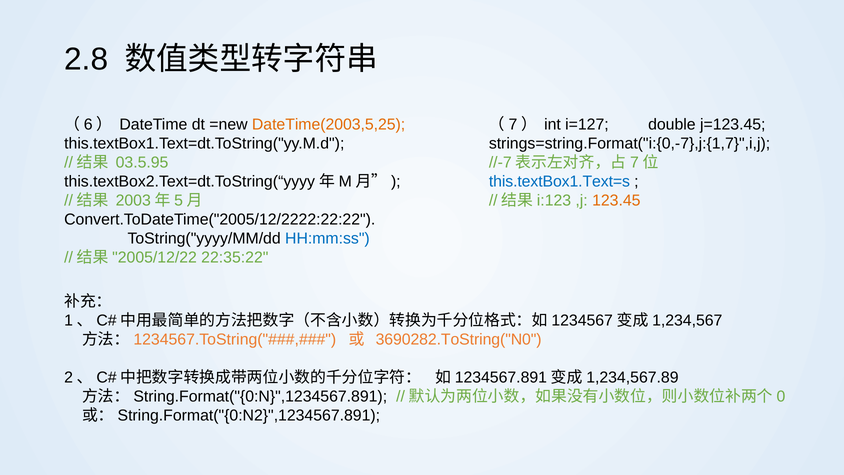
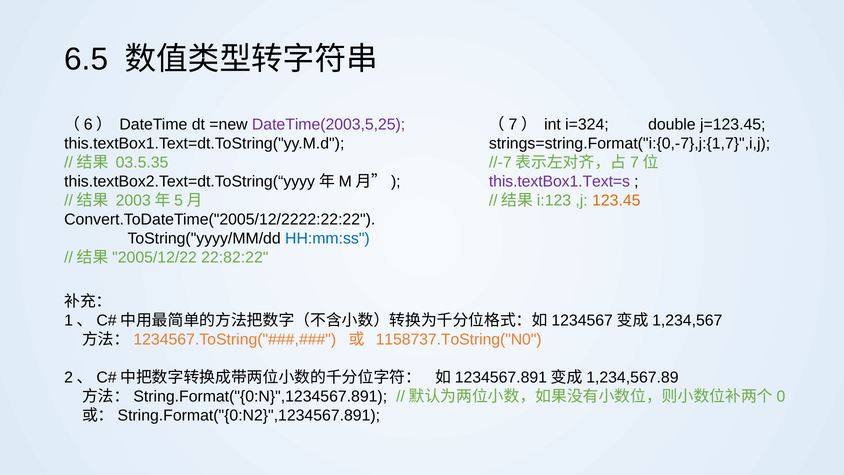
2.8: 2.8 -> 6.5 (86, 59)
DateTime(2003,5,25 colour: orange -> purple (329, 125)
i=127: i=127 -> i=324 (587, 125)
03.5.95: 03.5.95 -> 03.5.35 (142, 162)
this.textBox1.Text=s colour: blue -> purple (559, 181)
22:35:22: 22:35:22 -> 22:82:22 (235, 257)
3690282.ToString("N0: 3690282.ToString("N0 -> 1158737.ToString("N0 (459, 339)
